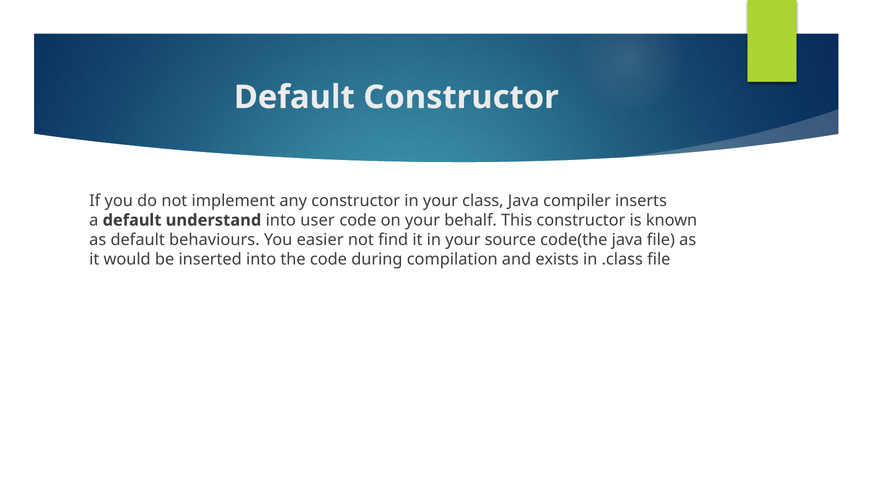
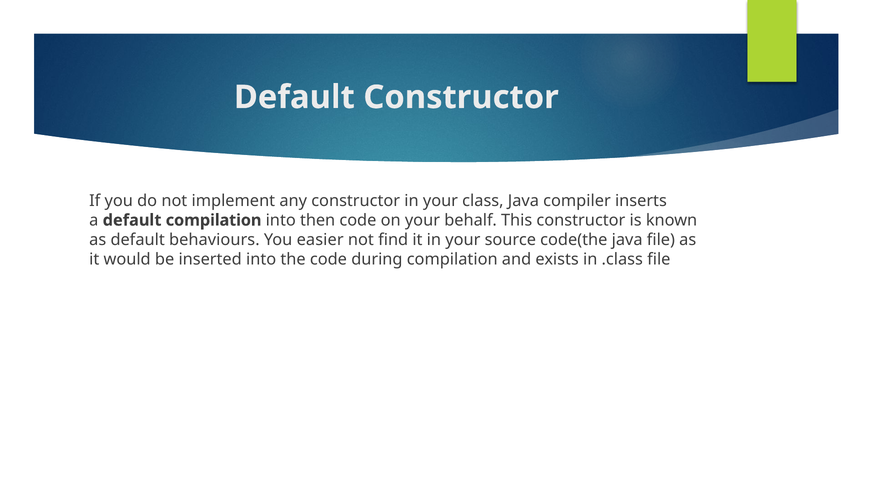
default understand: understand -> compilation (214, 220)
user: user -> then (318, 220)
